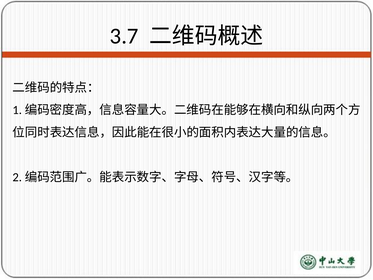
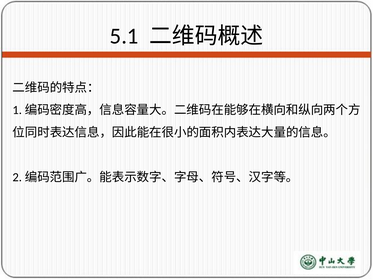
3.7: 3.7 -> 5.1 (124, 36)
